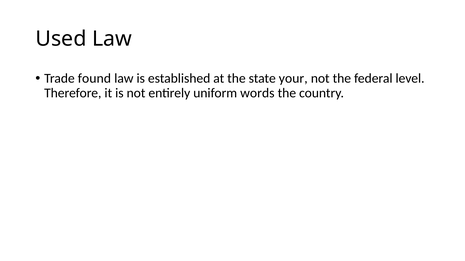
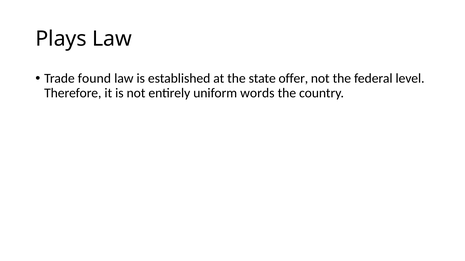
Used: Used -> Plays (61, 39)
your: your -> offer (293, 79)
